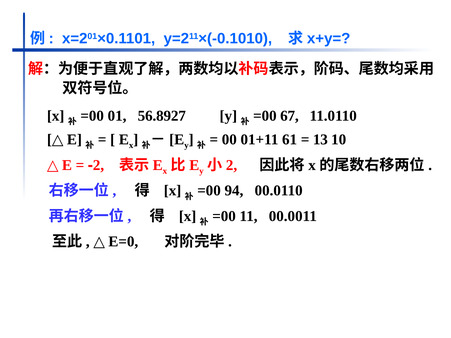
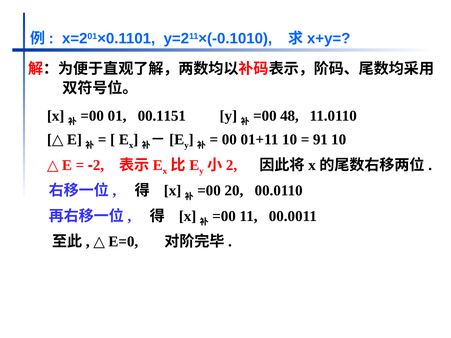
56.8927: 56.8927 -> 00.1151 (162, 116)
67: 67 -> 48 (289, 116)
01+11 61: 61 -> 10 (290, 140)
13: 13 -> 91 (320, 140)
94: 94 -> 20 (234, 191)
